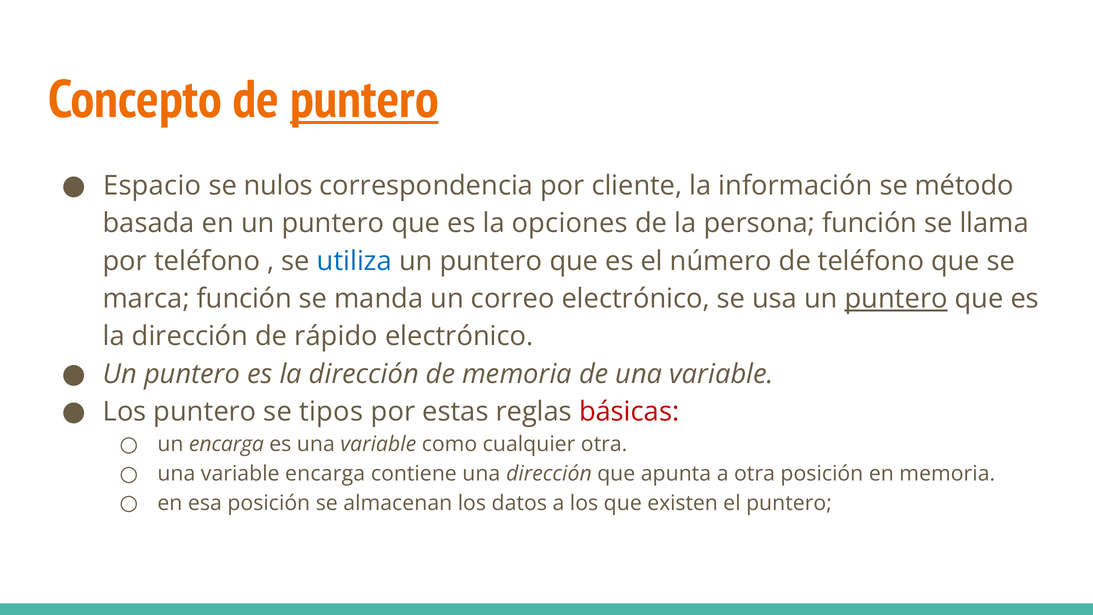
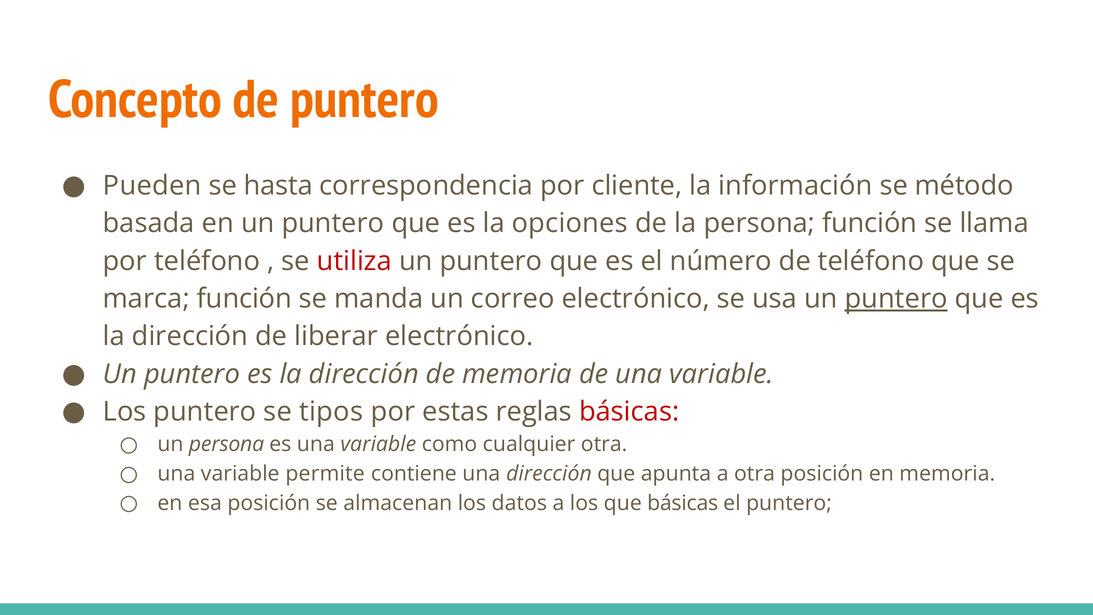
puntero underline: present -> none (364, 100)
Espacio: Espacio -> Pueden (152, 186)
nulos: nulos -> hasta (278, 186)
utiliza colour: blue -> red (354, 261)
rápido: rápido -> liberar (336, 336)
un encarga: encarga -> persona (226, 444)
variable encarga: encarga -> permite (325, 474)
que existen: existen -> básicas (683, 503)
